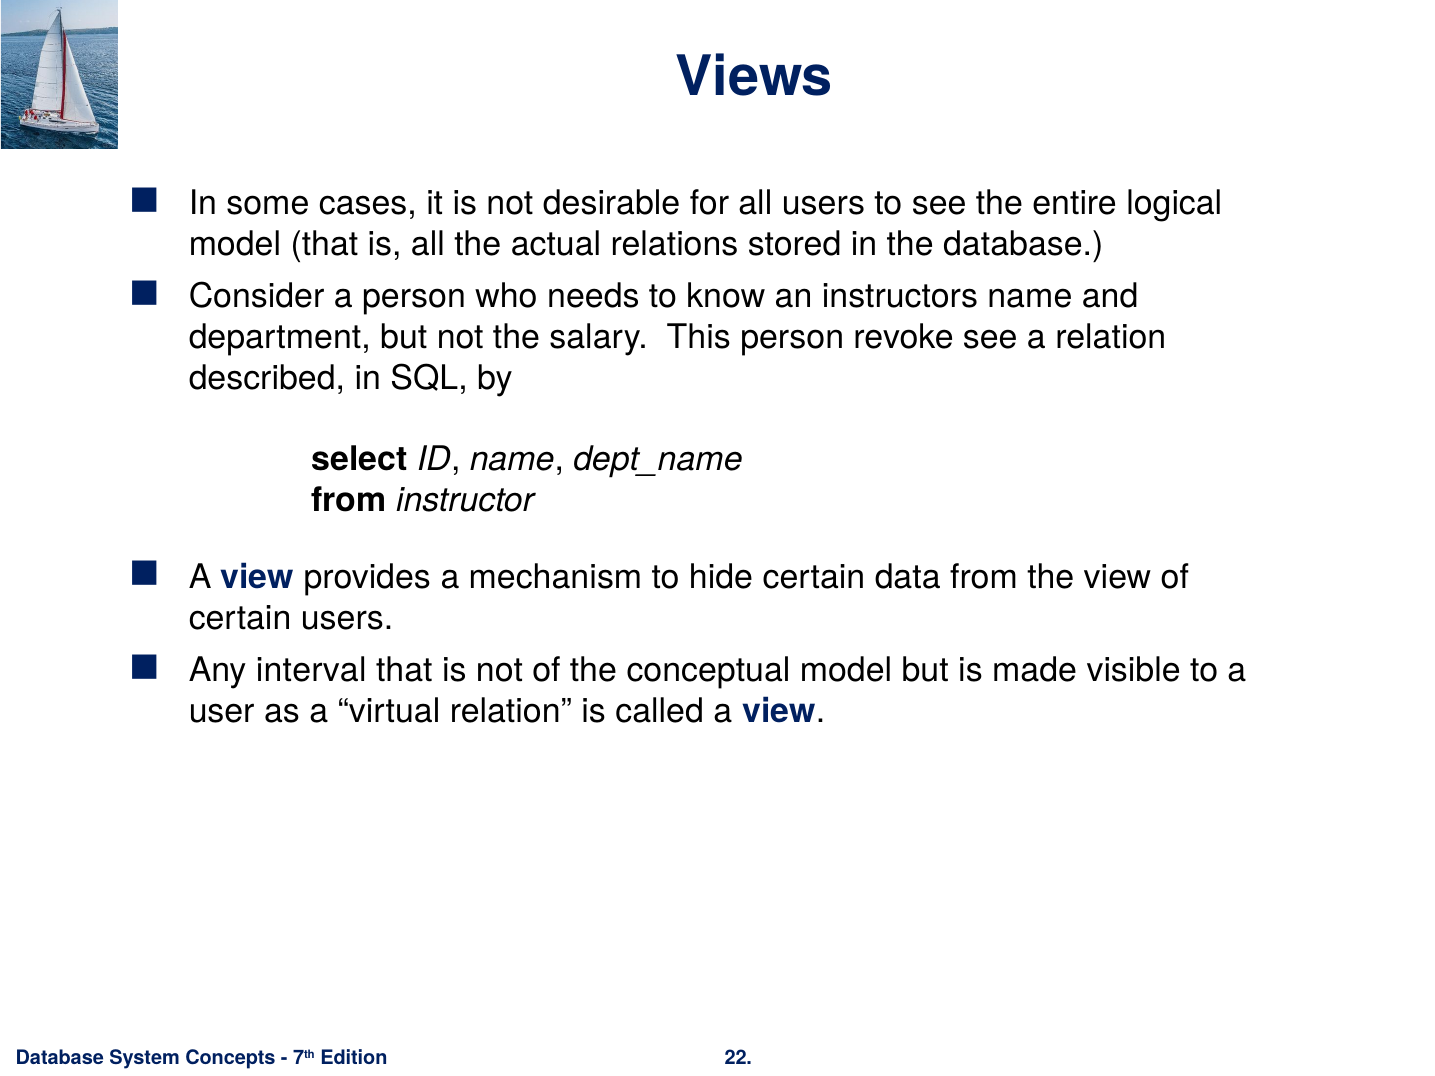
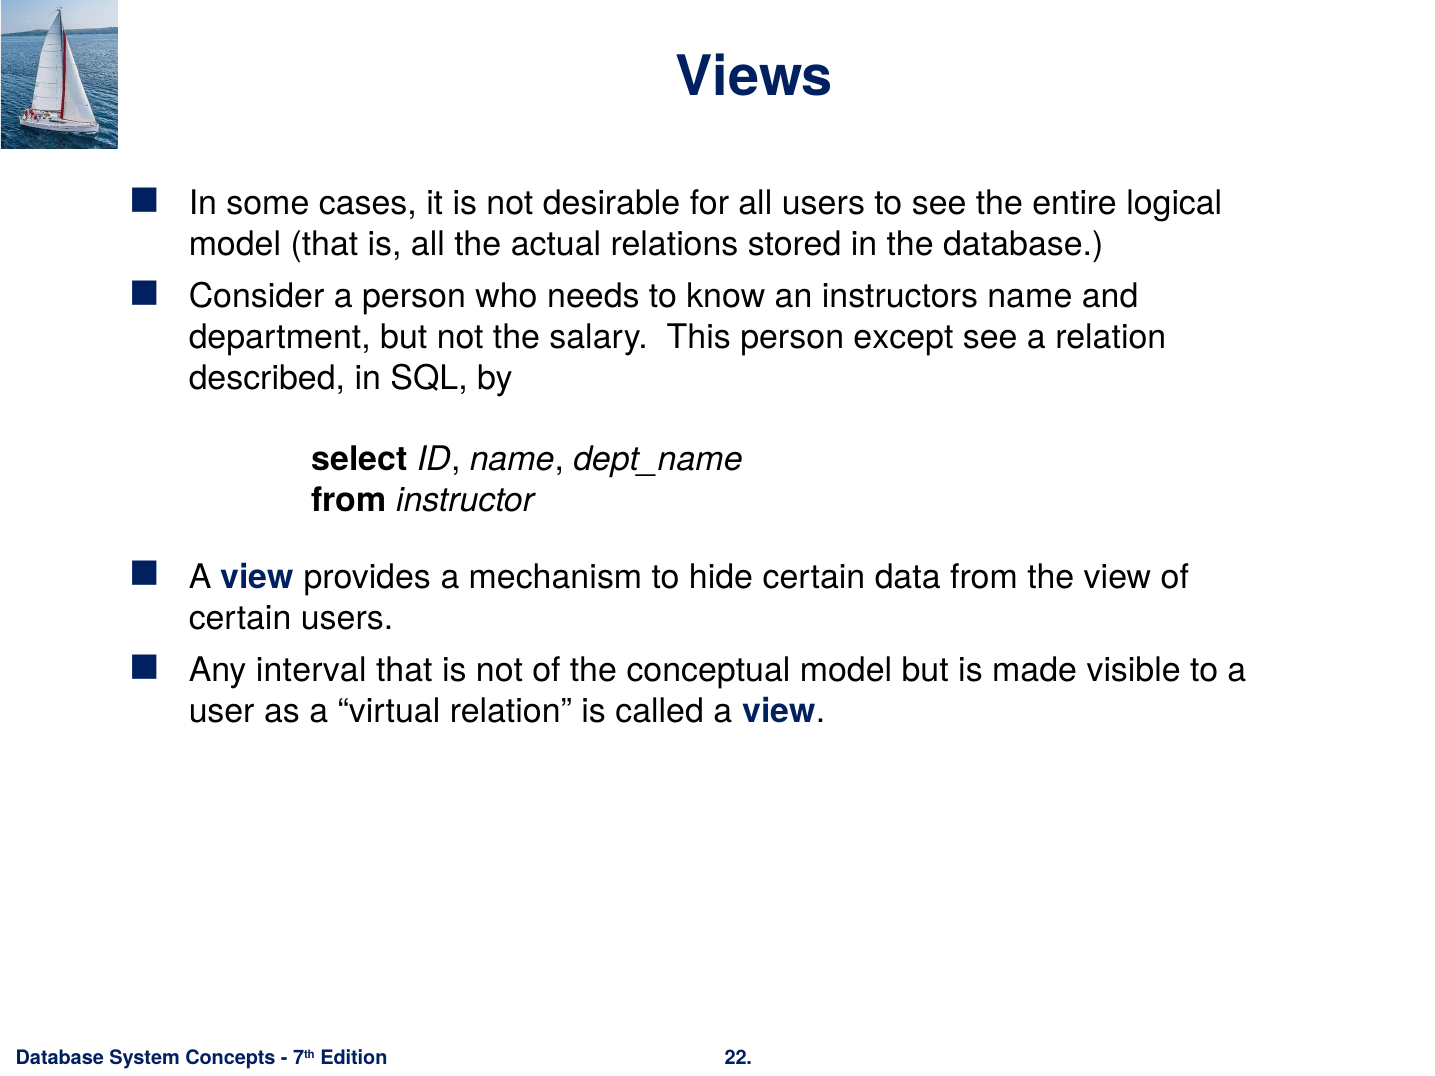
revoke: revoke -> except (903, 337)
